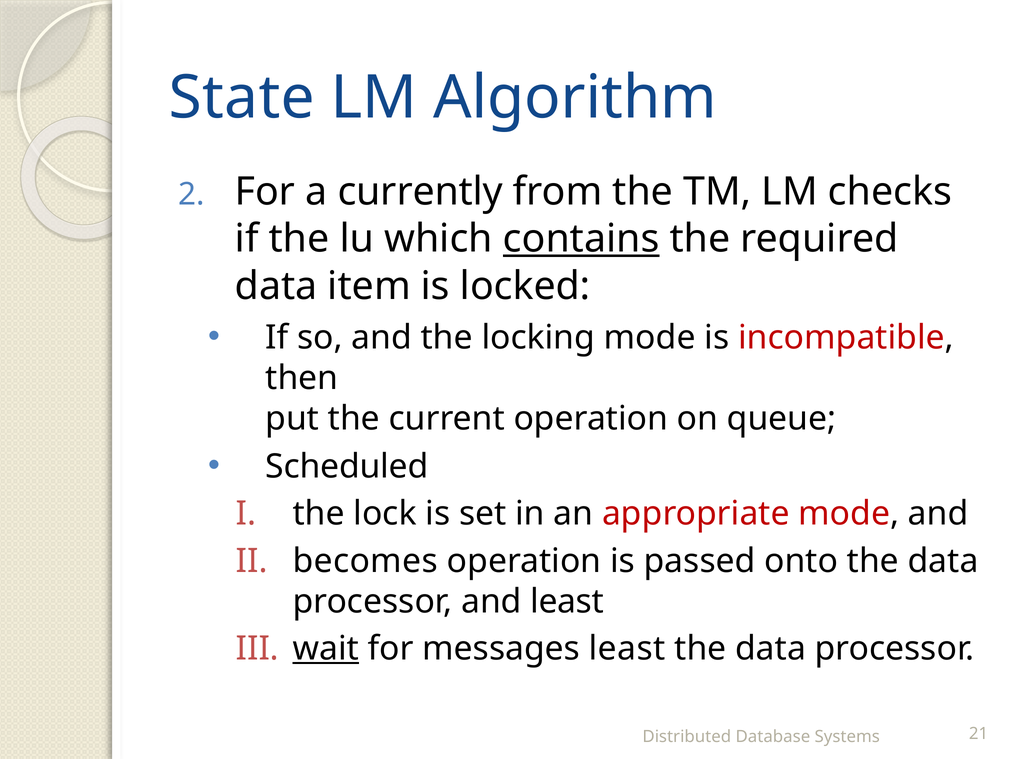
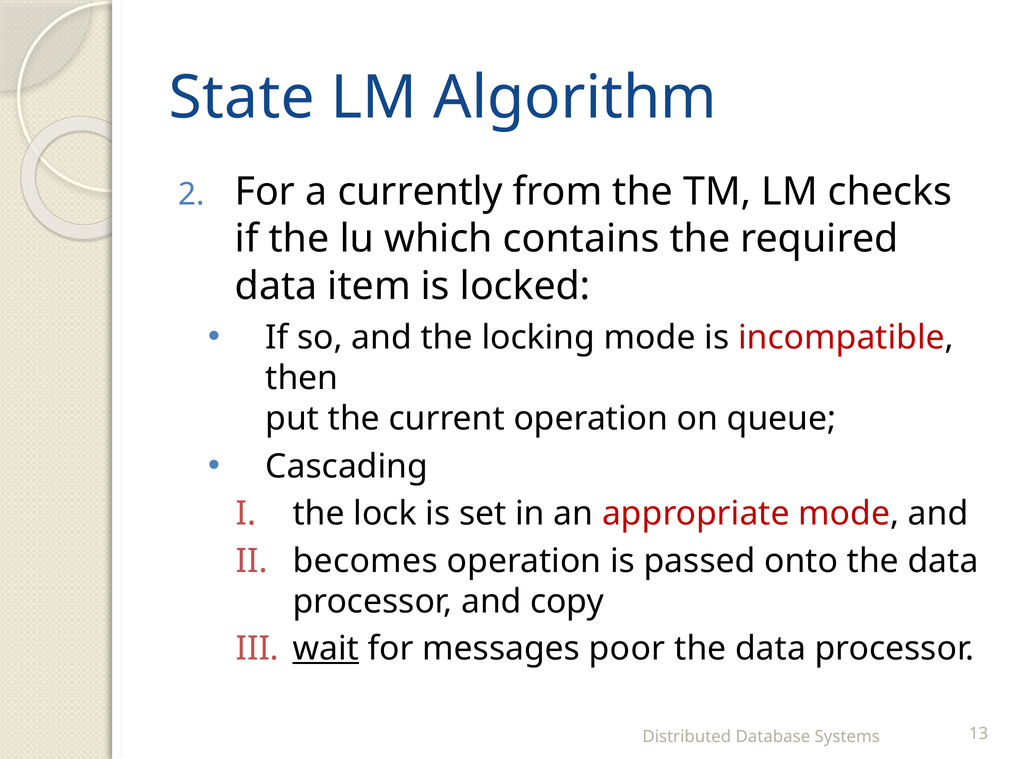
contains underline: present -> none (581, 239)
Scheduled: Scheduled -> Cascading (347, 467)
and least: least -> copy (567, 601)
messages least: least -> poor (627, 649)
21: 21 -> 13 (979, 734)
